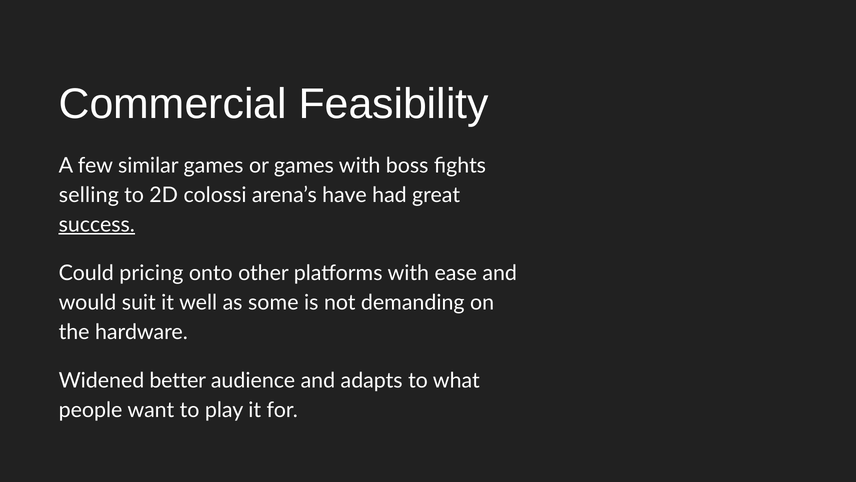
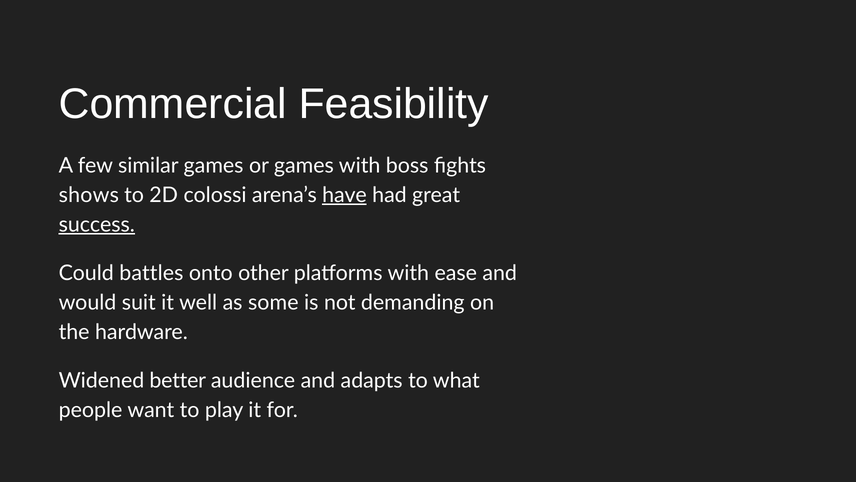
selling: selling -> shows (89, 195)
have underline: none -> present (345, 195)
pricing: pricing -> battles (151, 273)
